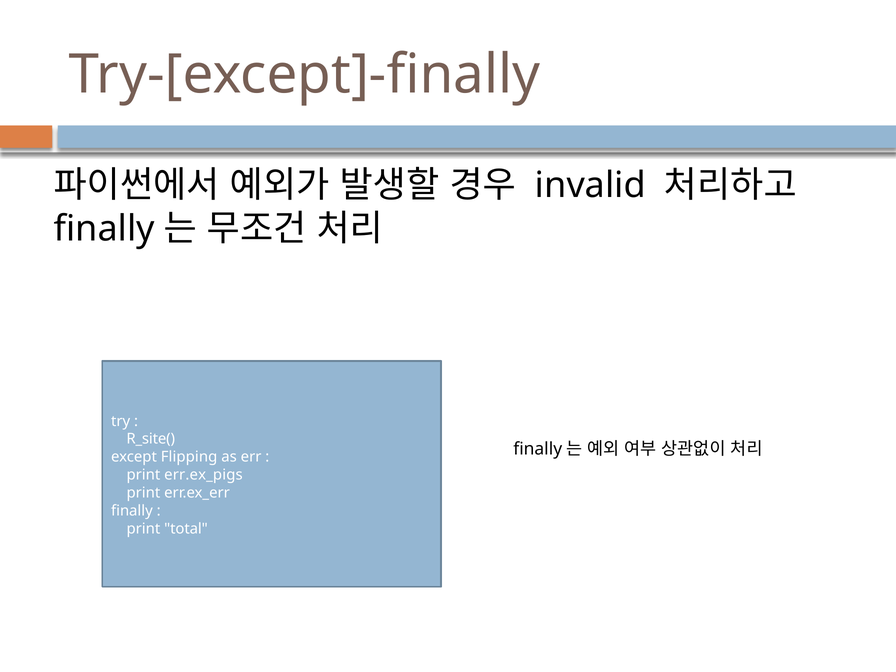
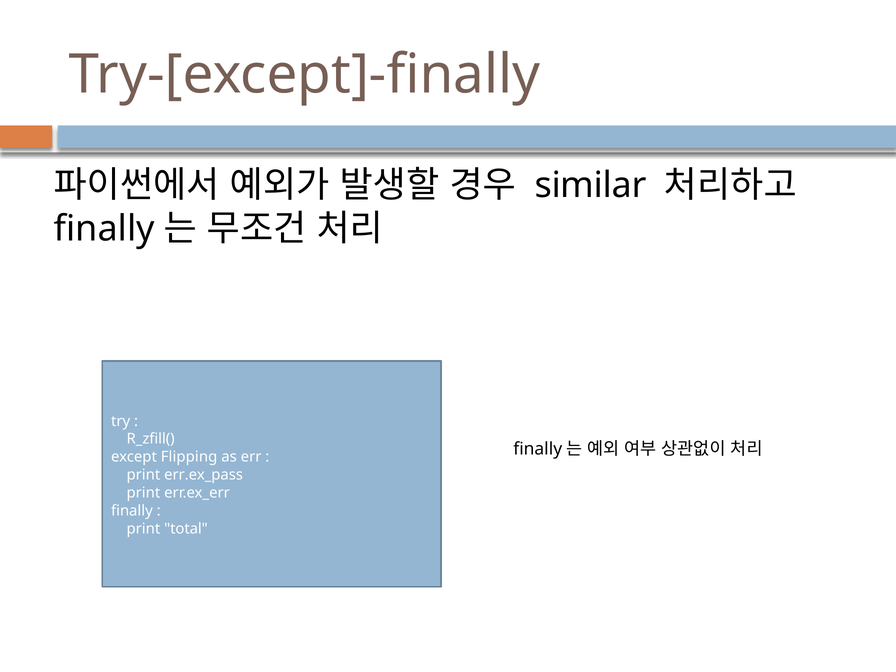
invalid: invalid -> similar (591, 185)
R_site(: R_site( -> R_zfill( (151, 439)
err.ex_pigs: err.ex_pigs -> err.ex_pass (204, 475)
